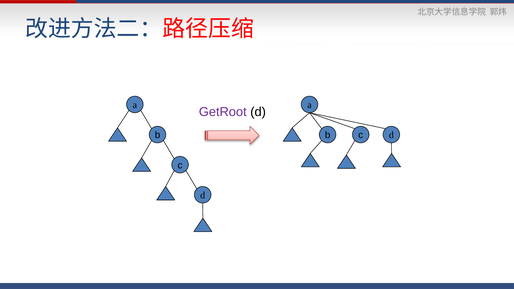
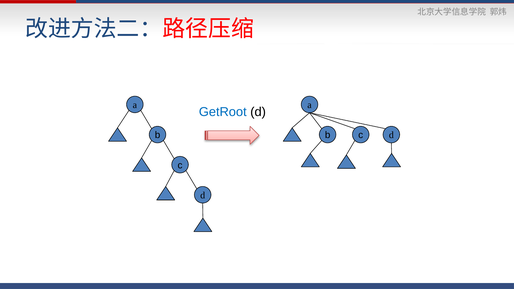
GetRoot colour: purple -> blue (223, 112)
